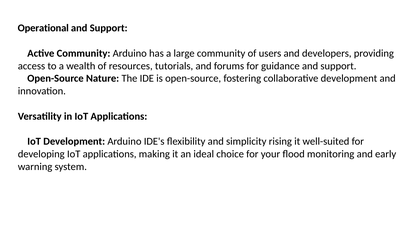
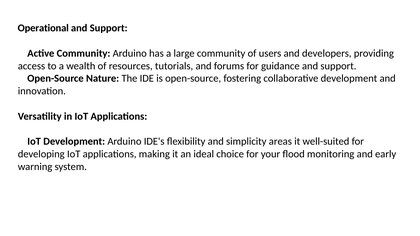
rising: rising -> areas (280, 142)
